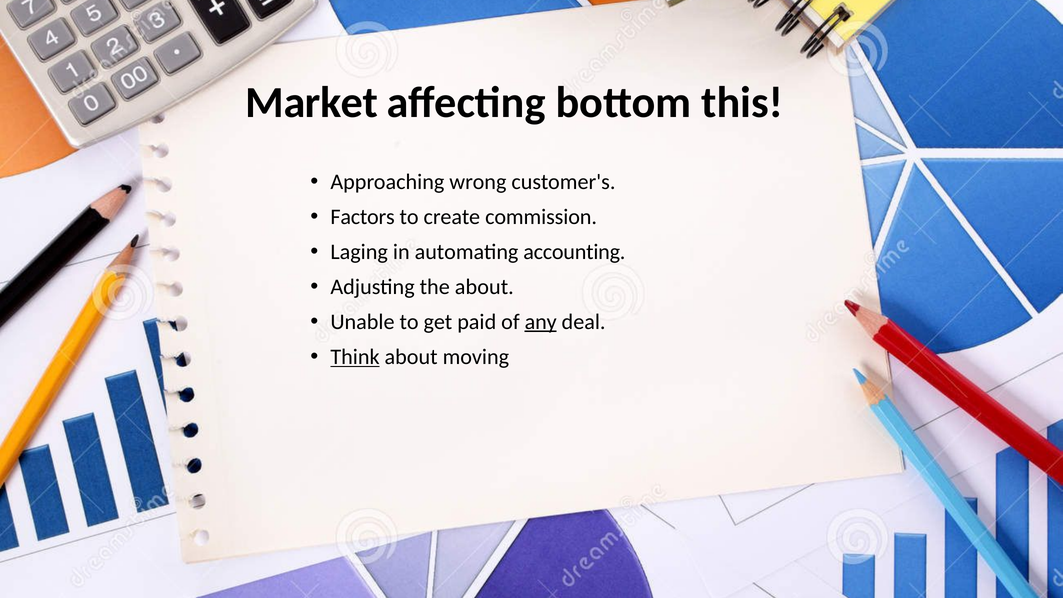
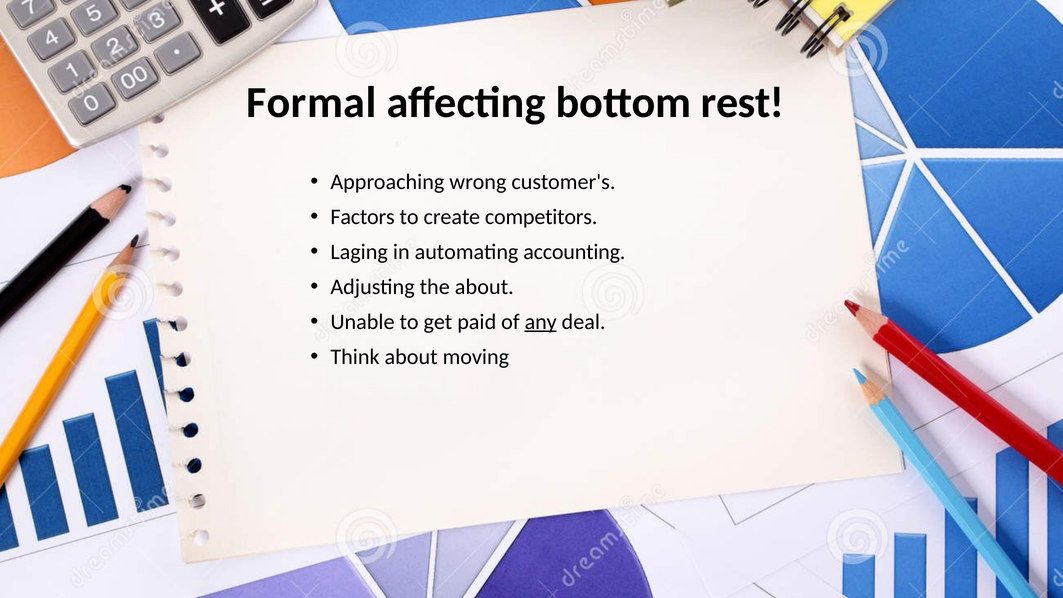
Market: Market -> Formal (311, 103)
this: this -> rest (743, 103)
commission: commission -> competitors (541, 217)
Think underline: present -> none (355, 357)
